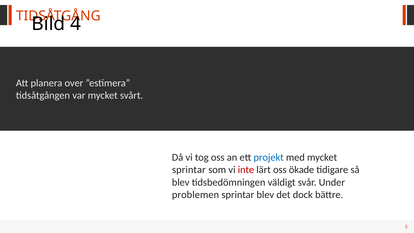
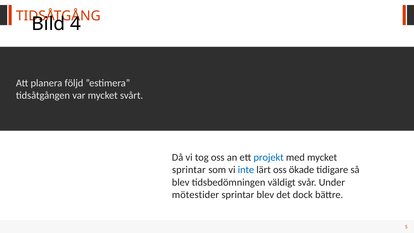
over: over -> följd (74, 83)
inte colour: red -> blue (246, 170)
problemen: problemen -> mötestider (196, 195)
